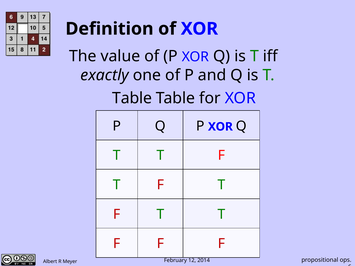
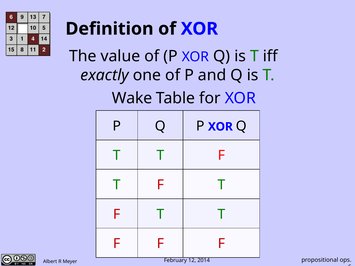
Table: Table -> Wake (132, 98)
